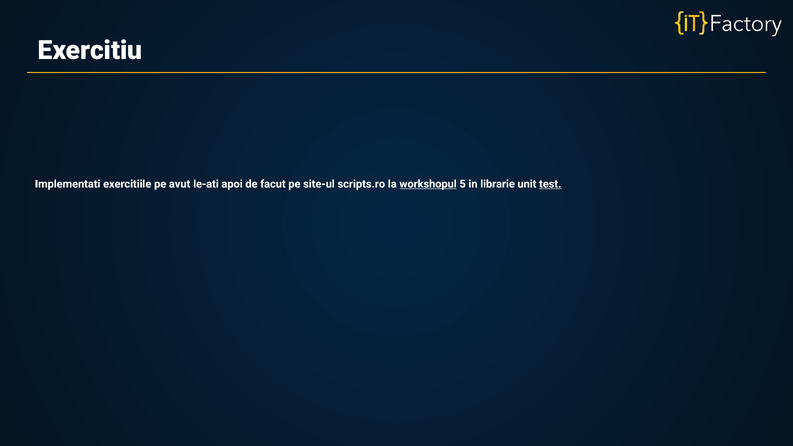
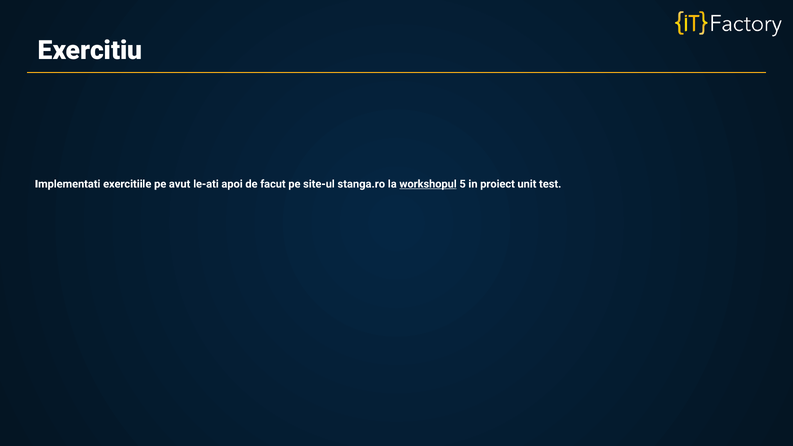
scripts.ro: scripts.ro -> stanga.ro (361, 184)
librarie: librarie -> proiect (498, 184)
test underline: present -> none (550, 184)
